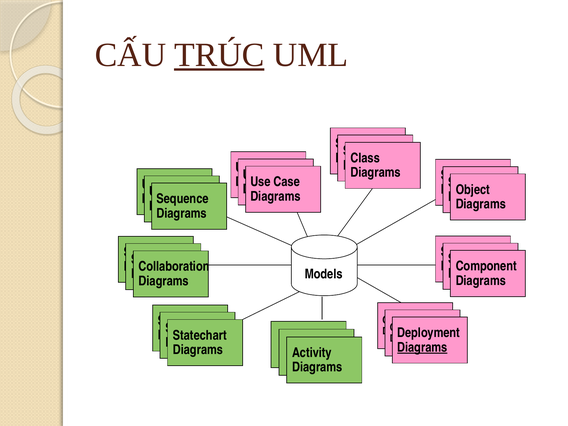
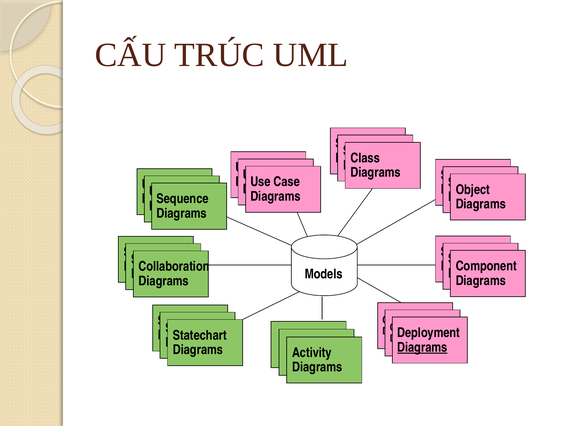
TRÚC underline: present -> none (219, 55)
